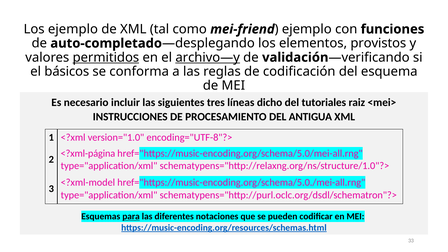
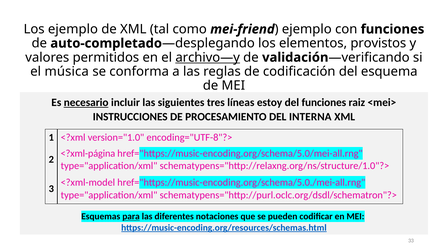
permitidos underline: present -> none (106, 57)
básicos: básicos -> música (67, 72)
necesario underline: none -> present (86, 102)
dicho: dicho -> estoy (270, 102)
del tutoriales: tutoriales -> funciones (324, 102)
ANTIGUA: ANTIGUA -> INTERNA (310, 117)
